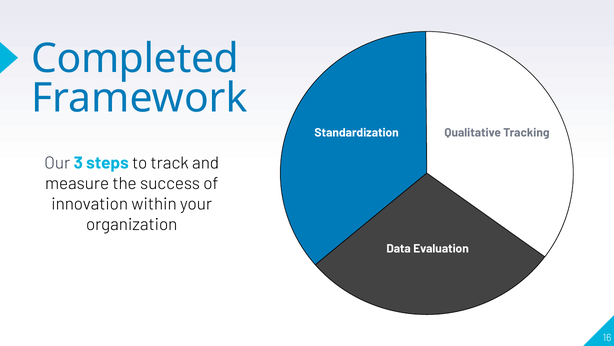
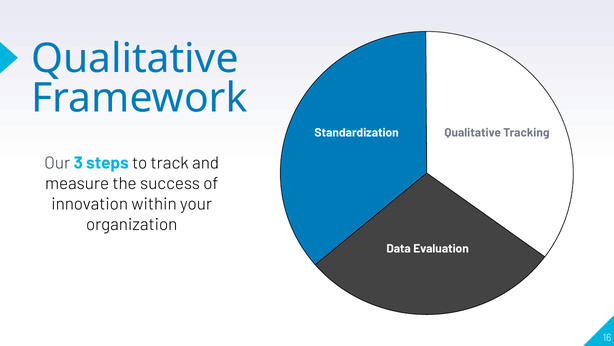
Completed: Completed -> Qualitative (135, 59)
